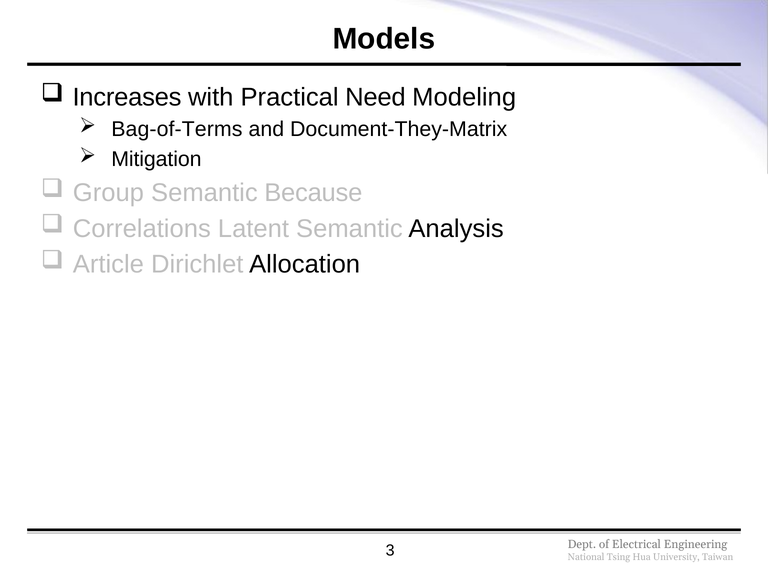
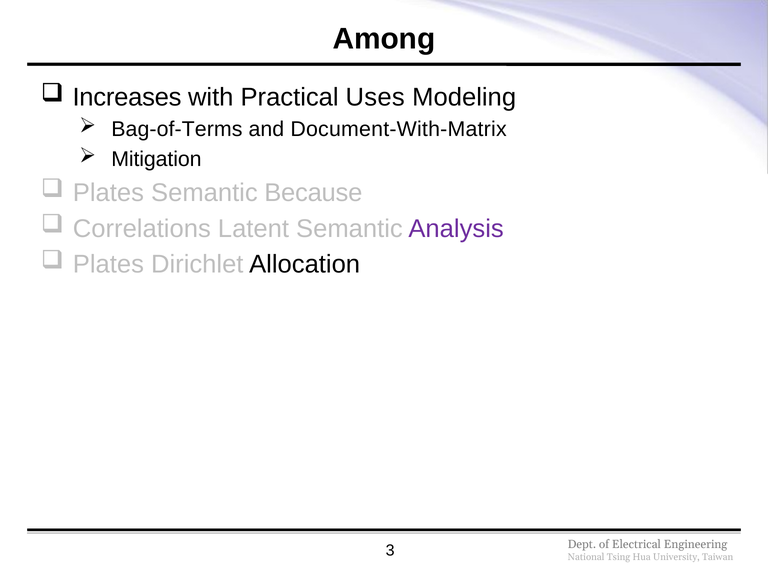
Models: Models -> Among (384, 39)
Need: Need -> Uses (375, 97)
Document-They-Matrix: Document-They-Matrix -> Document-With-Matrix (399, 129)
Group: Group -> Plates (108, 193)
Analysis colour: black -> purple (456, 229)
Article: Article -> Plates (108, 264)
